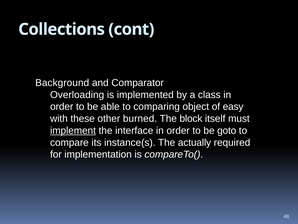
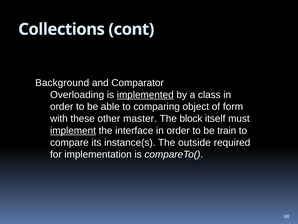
implemented underline: none -> present (145, 95)
easy: easy -> form (233, 106)
burned: burned -> master (140, 118)
goto: goto -> train (227, 130)
actually: actually -> outside (194, 142)
